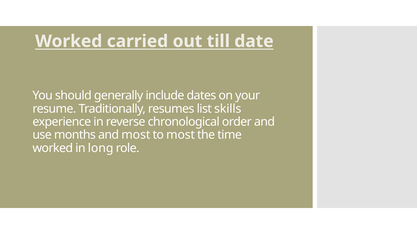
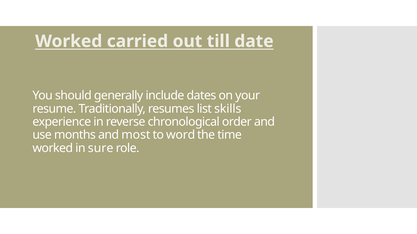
to most: most -> word (181, 135)
long: long -> sure (101, 148)
